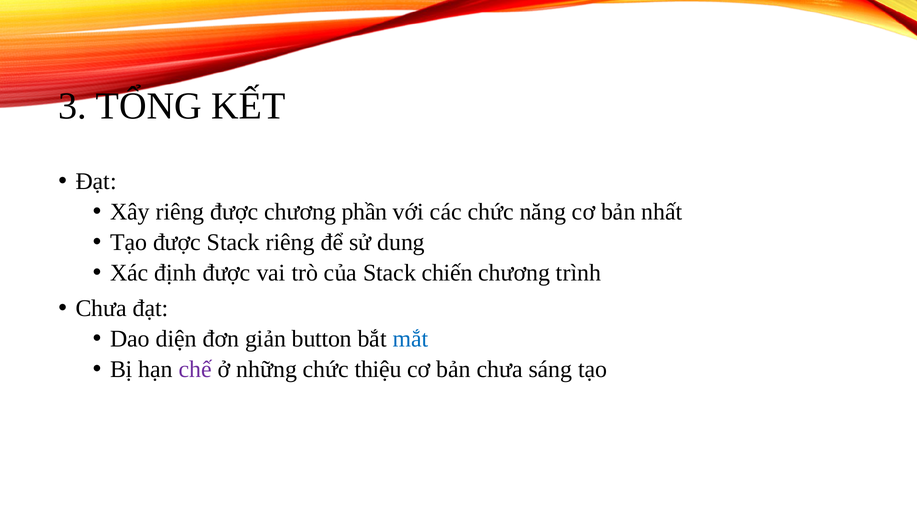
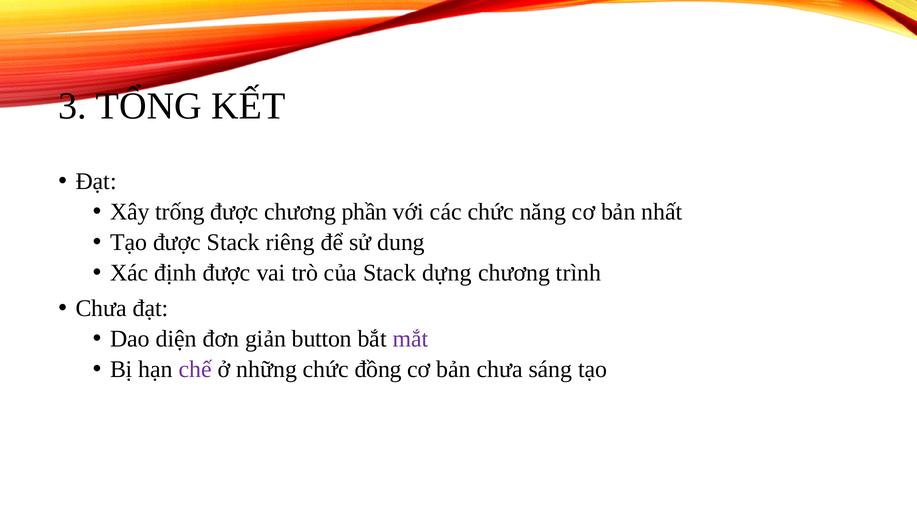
Xây riêng: riêng -> trống (180, 212)
chiến: chiến -> dựng (447, 273)
mắt colour: blue -> purple (410, 339)
thiệu: thiệu -> đồng (378, 369)
